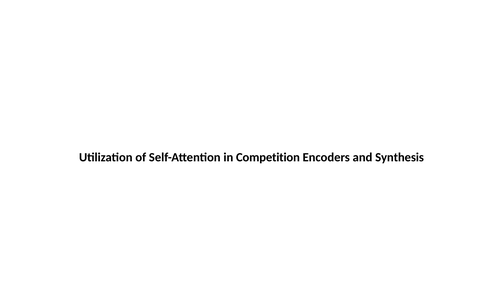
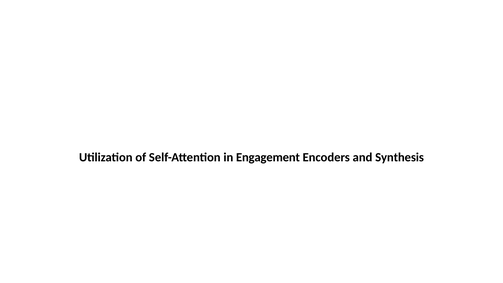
Competition: Competition -> Engagement (268, 157)
